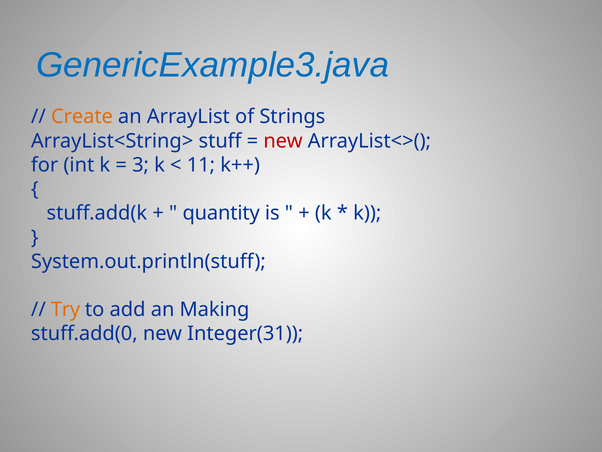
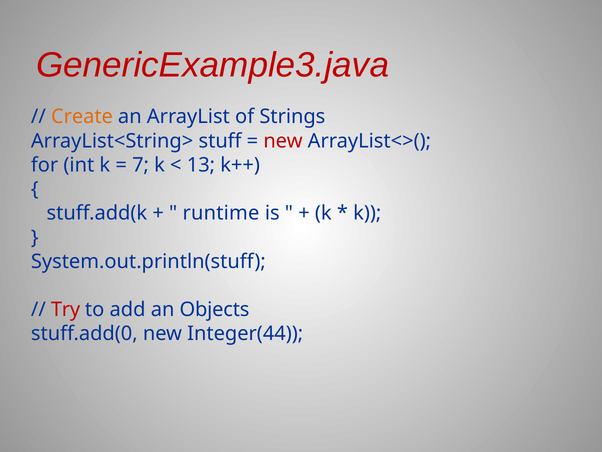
GenericExample3.java colour: blue -> red (213, 65)
3: 3 -> 7 (141, 165)
11: 11 -> 13 (201, 165)
quantity: quantity -> runtime (221, 213)
Try colour: orange -> red (66, 309)
Making: Making -> Objects (215, 309)
Integer(31: Integer(31 -> Integer(44 (245, 333)
